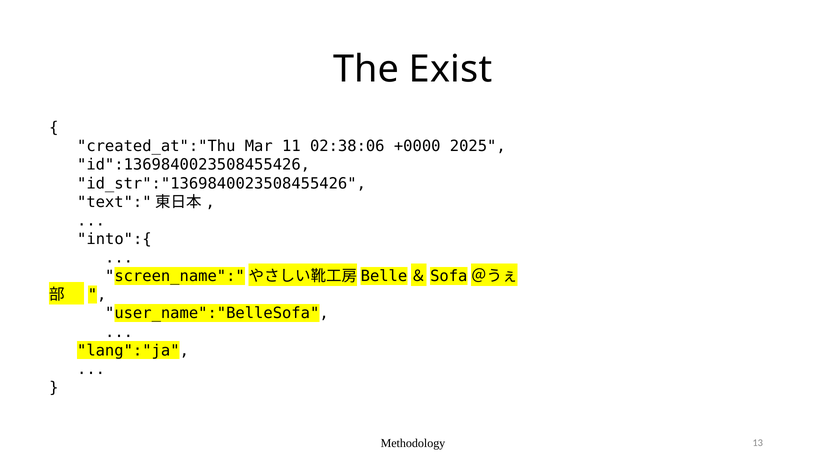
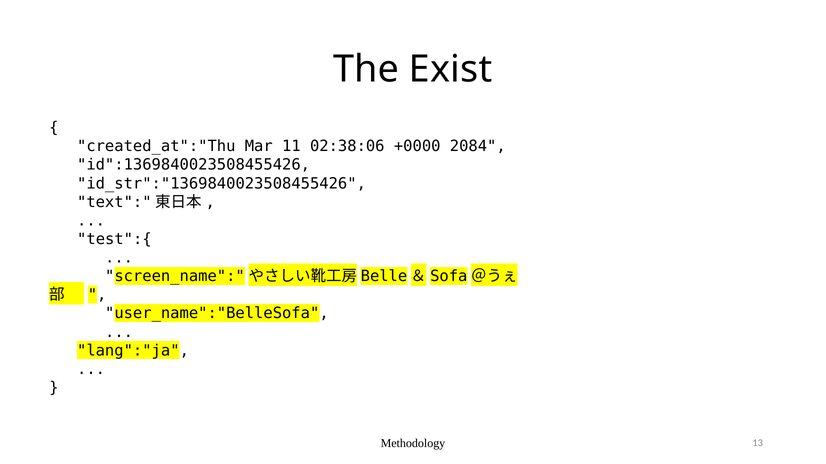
2025: 2025 -> 2084 (478, 147)
into":{: into":{ -> test":{ (114, 239)
